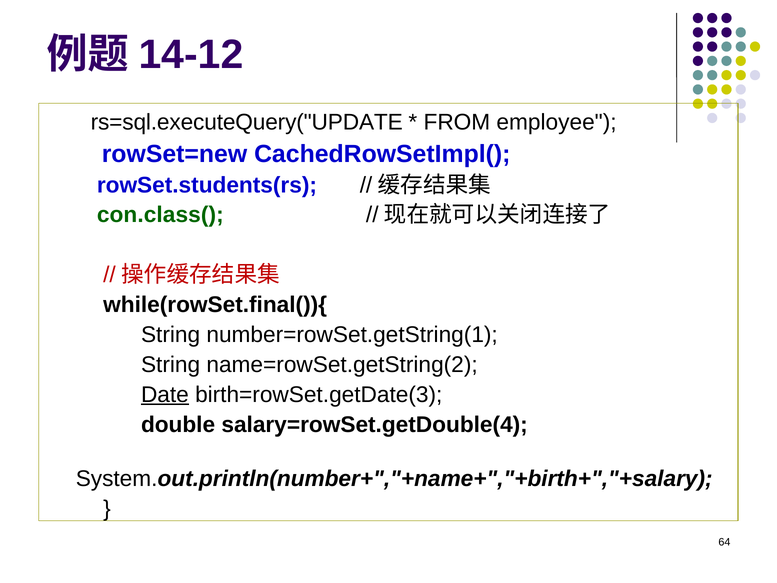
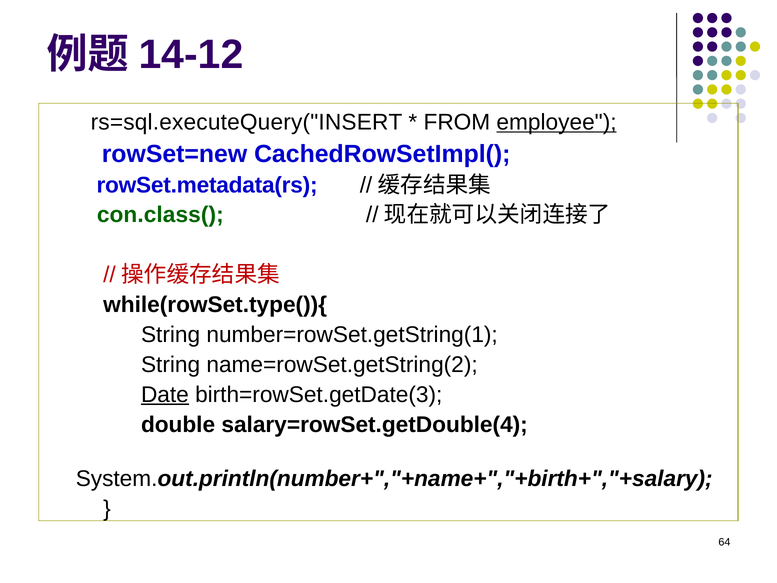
rs=sql.executeQuery("UPDATE: rs=sql.executeQuery("UPDATE -> rs=sql.executeQuery("INSERT (247, 122)
employee underline: none -> present (557, 122)
rowSet.students(rs: rowSet.students(rs -> rowSet.metadata(rs (207, 185)
while(rowSet.final()){: while(rowSet.final()){ -> while(rowSet.type()){ (215, 305)
